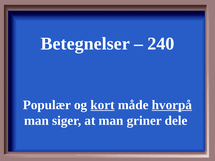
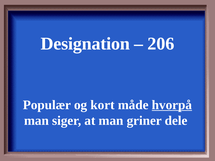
Betegnelser: Betegnelser -> Designation (85, 44)
240: 240 -> 206 (161, 44)
kort underline: present -> none (103, 105)
